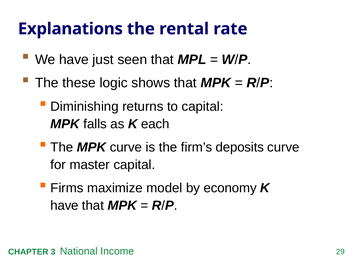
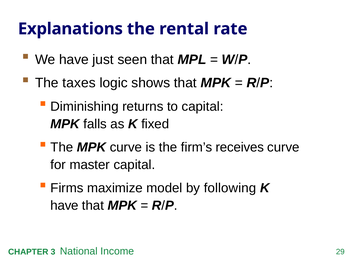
these: these -> taxes (79, 83)
each: each -> fixed (155, 124)
deposits: deposits -> receives (240, 147)
economy: economy -> following (230, 188)
